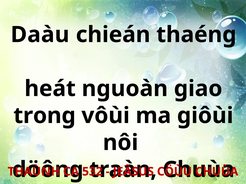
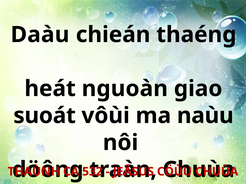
trong: trong -> suoát (45, 116)
giôùi: giôùi -> naùu (205, 116)
